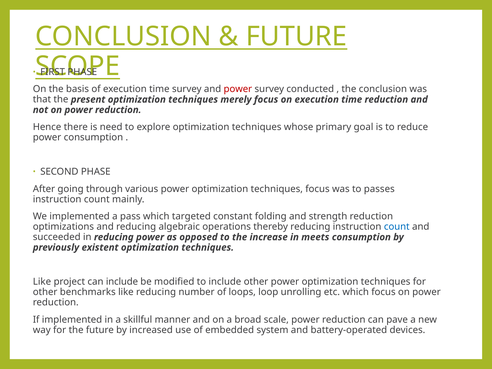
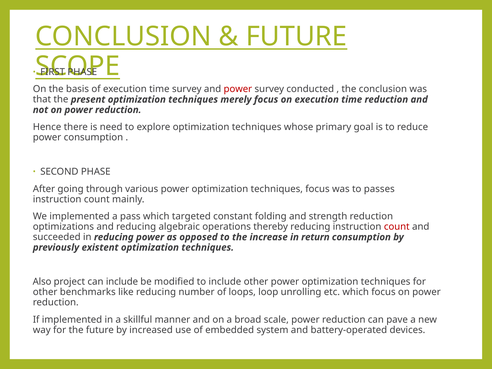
count colour: blue -> red (397, 227)
meets: meets -> return (315, 237)
Like: Like -> Also (42, 282)
